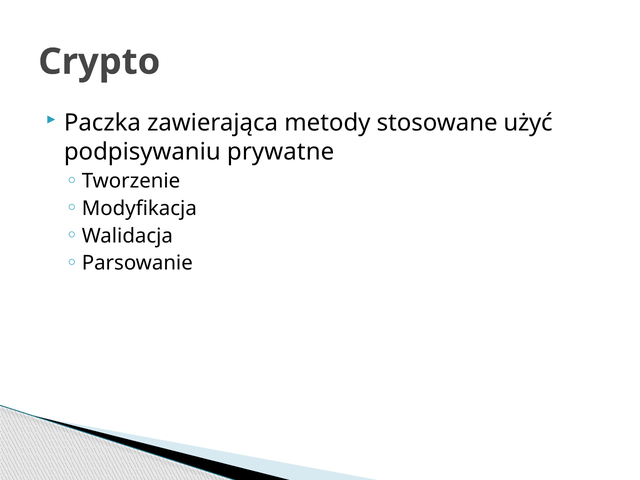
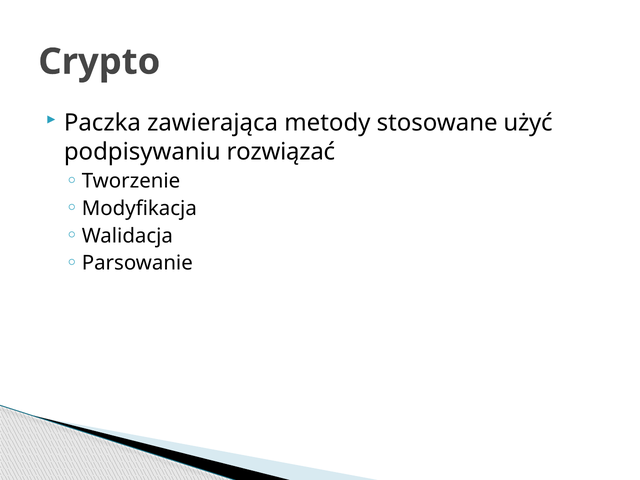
prywatne: prywatne -> rozwiązać (281, 152)
